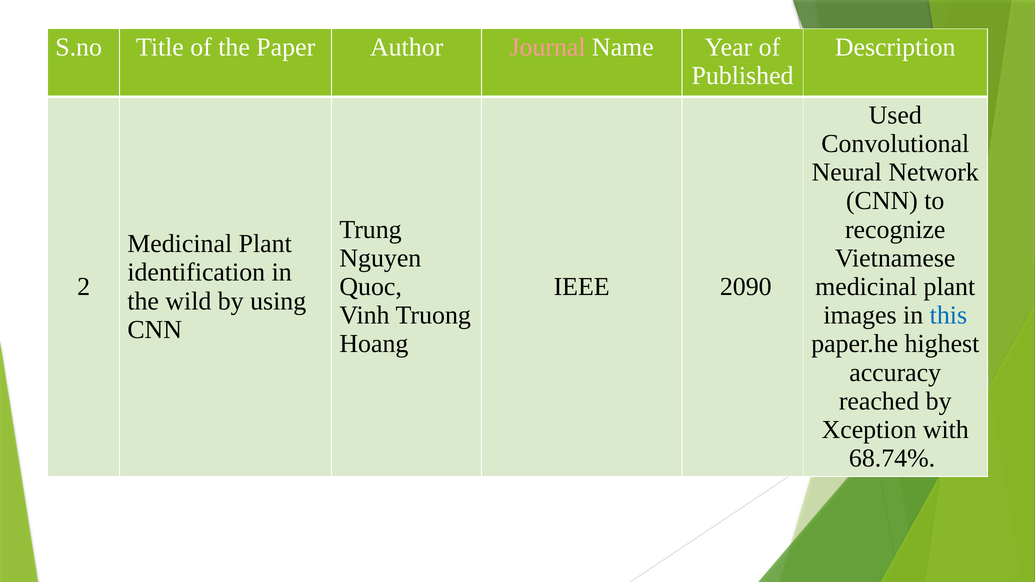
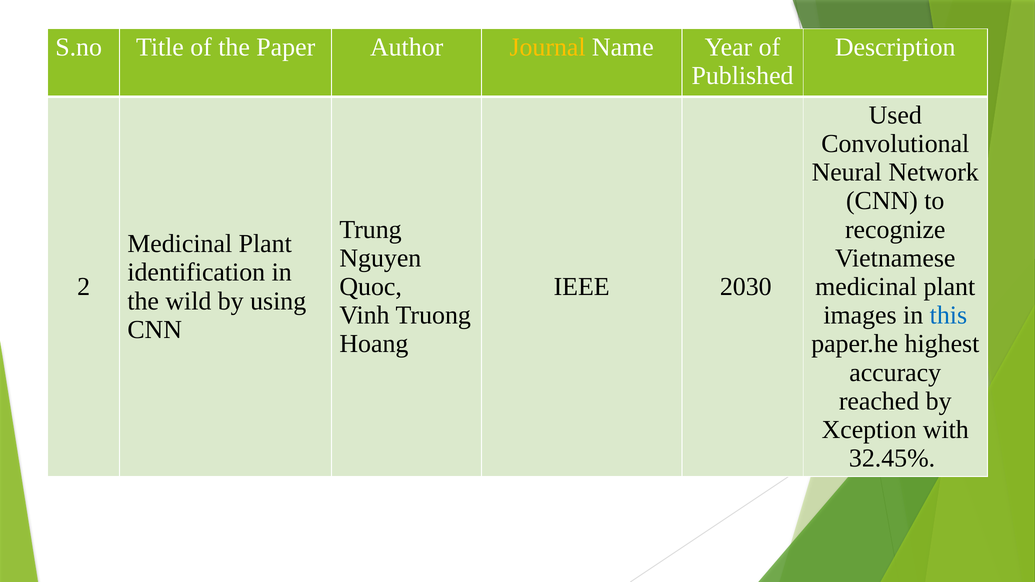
Journal colour: pink -> yellow (548, 47)
2090: 2090 -> 2030 (746, 287)
68.74%: 68.74% -> 32.45% (892, 458)
